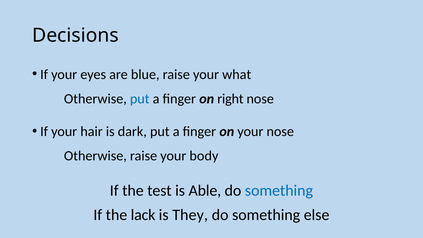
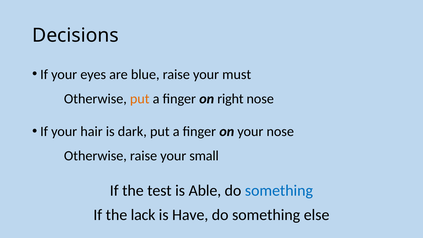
what: what -> must (237, 74)
put colour: blue -> orange (140, 99)
body: body -> small (204, 156)
They: They -> Have (190, 215)
